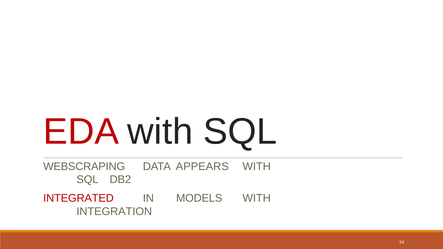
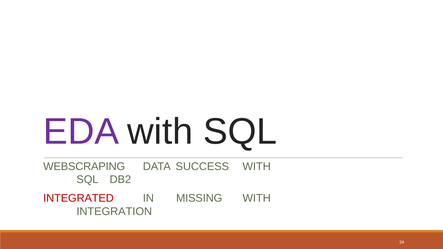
EDA colour: red -> purple (81, 132)
APPEARS: APPEARS -> SUCCESS (202, 166)
MODELS: MODELS -> MISSING (199, 198)
